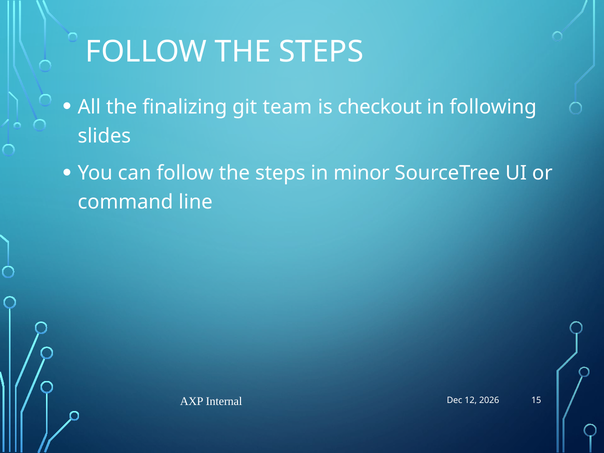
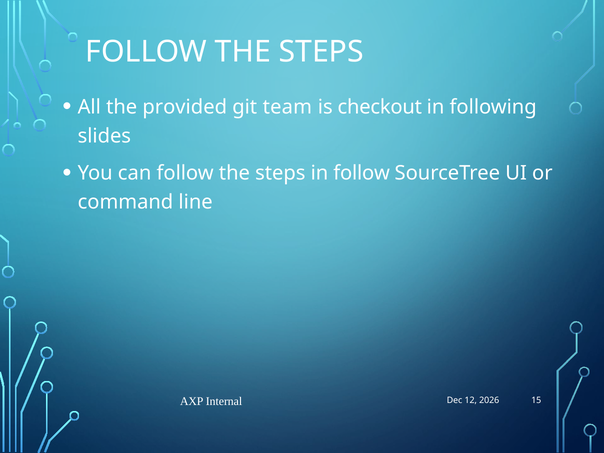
finalizing: finalizing -> provided (185, 107)
in minor: minor -> follow (362, 173)
